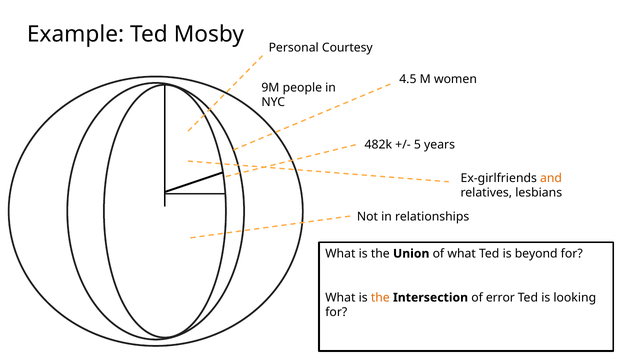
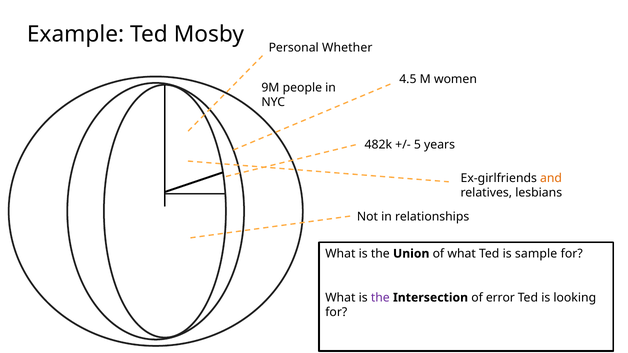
Courtesy: Courtesy -> Whether (347, 48)
beyond: beyond -> sample (536, 254)
the colour: orange -> purple (380, 298)
